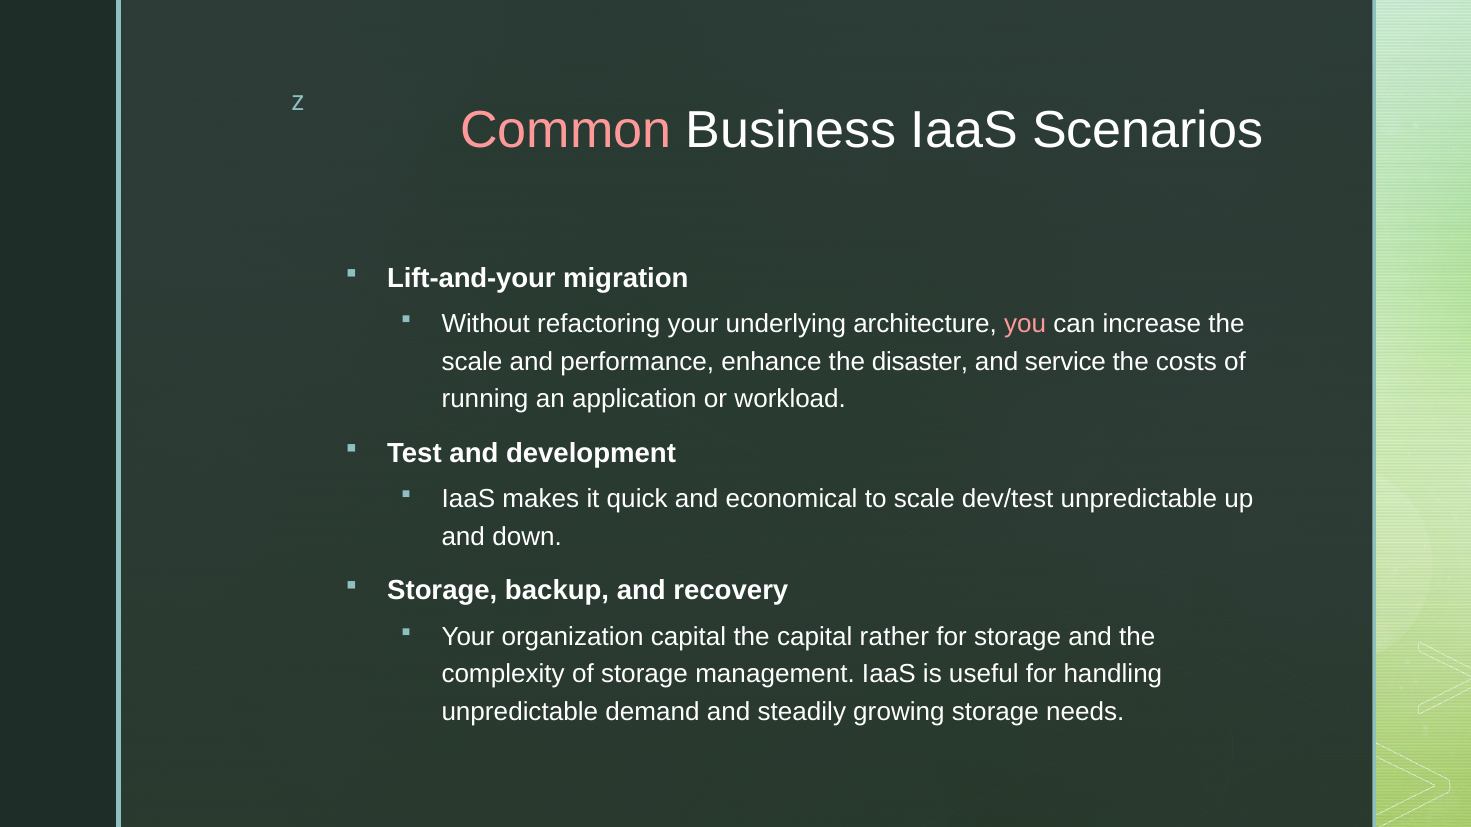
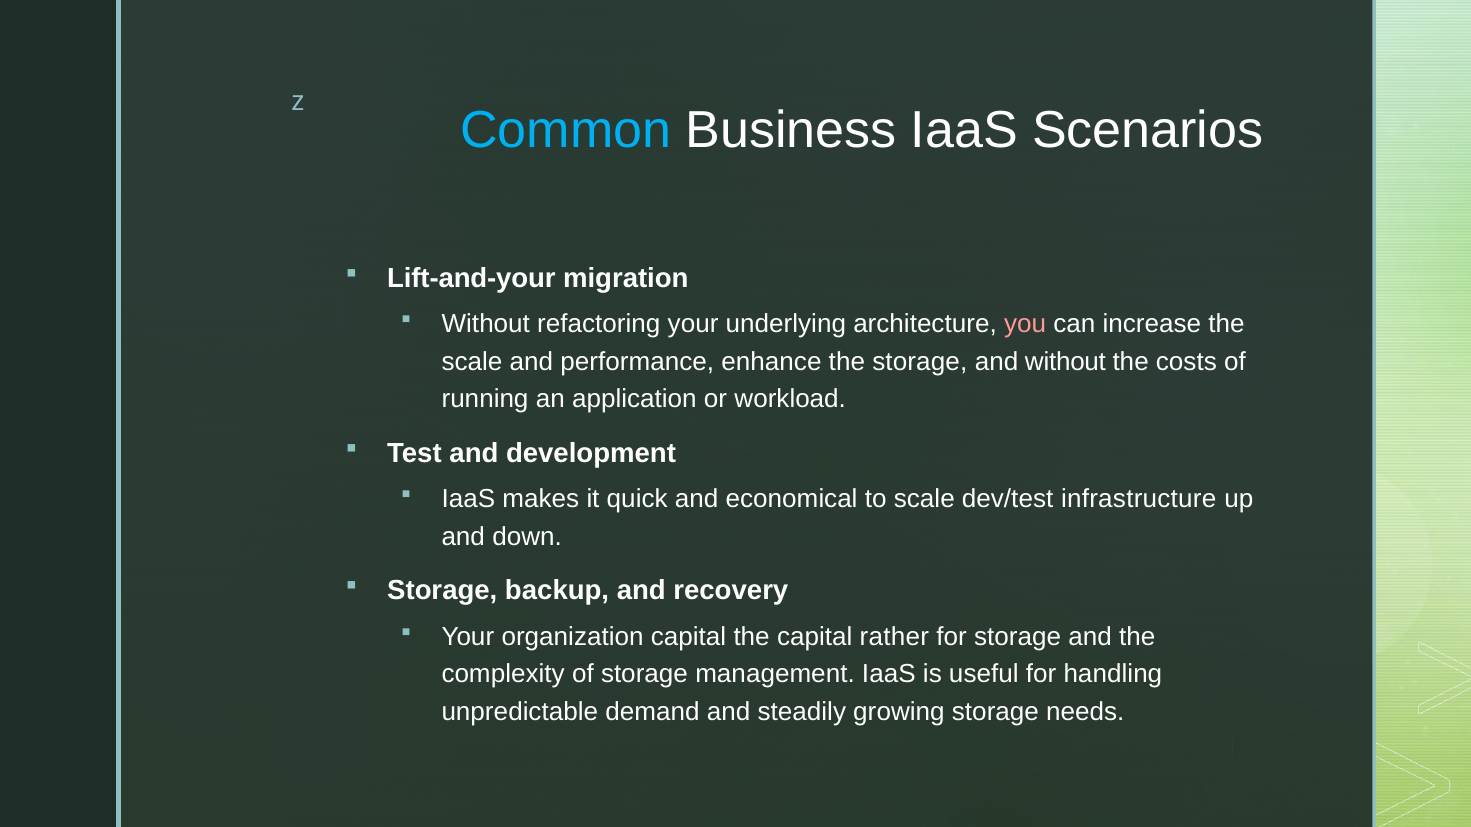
Common colour: pink -> light blue (566, 131)
the disaster: disaster -> storage (920, 362)
and service: service -> without (1065, 362)
dev/test unpredictable: unpredictable -> infrastructure (1139, 499)
